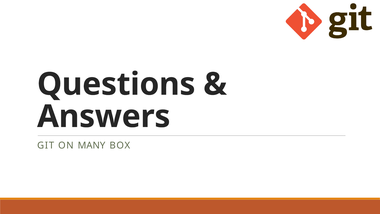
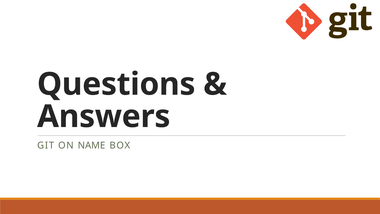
MANY: MANY -> NAME (92, 145)
